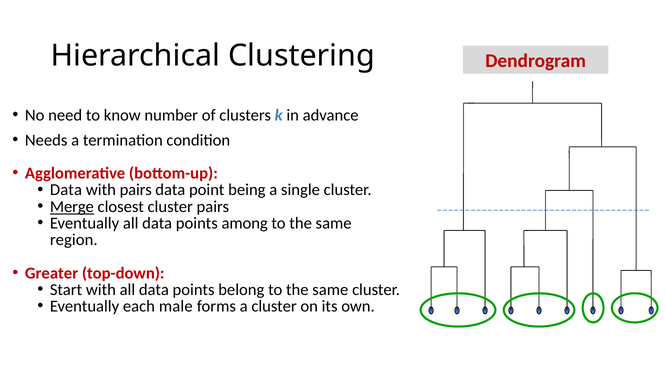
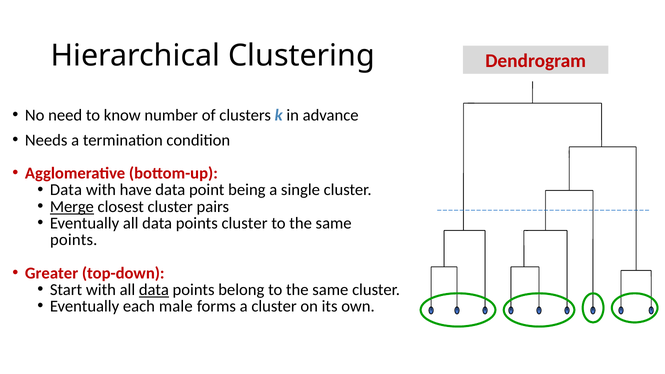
with pairs: pairs -> have (136, 190)
points among: among -> cluster (245, 223)
region: region -> points (74, 240)
data underline: none -> present (154, 290)
